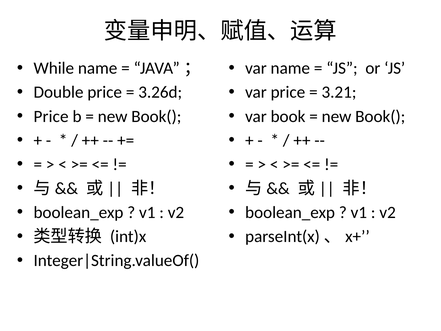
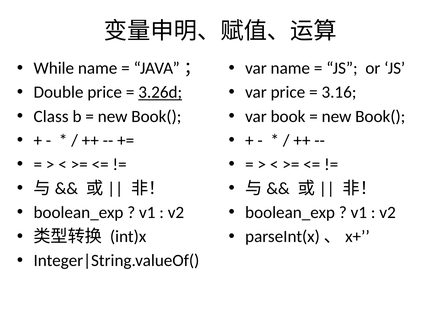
3.26d underline: none -> present (160, 92)
3.21: 3.21 -> 3.16 (339, 92)
Price: Price -> Class (51, 116)
